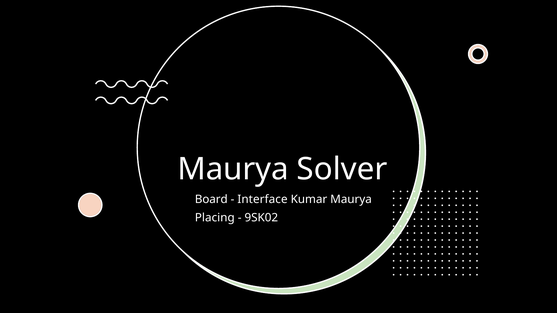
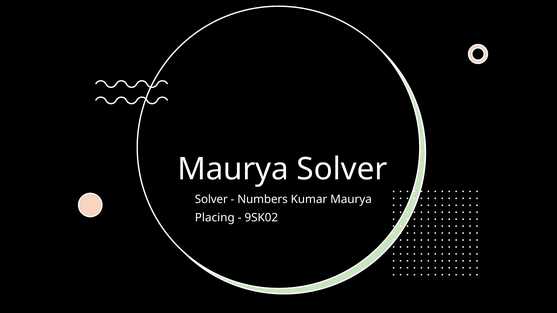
Board: Board -> Solver (211, 199)
Interface: Interface -> Numbers (263, 199)
